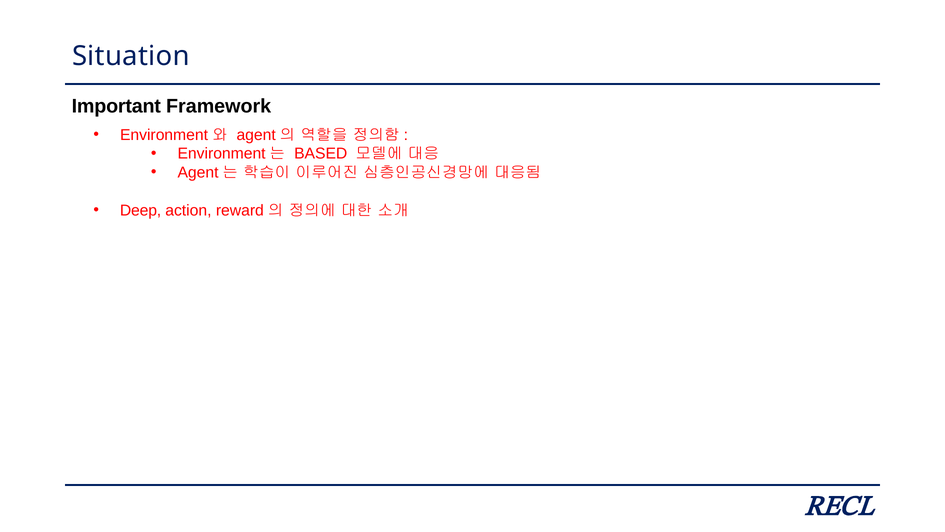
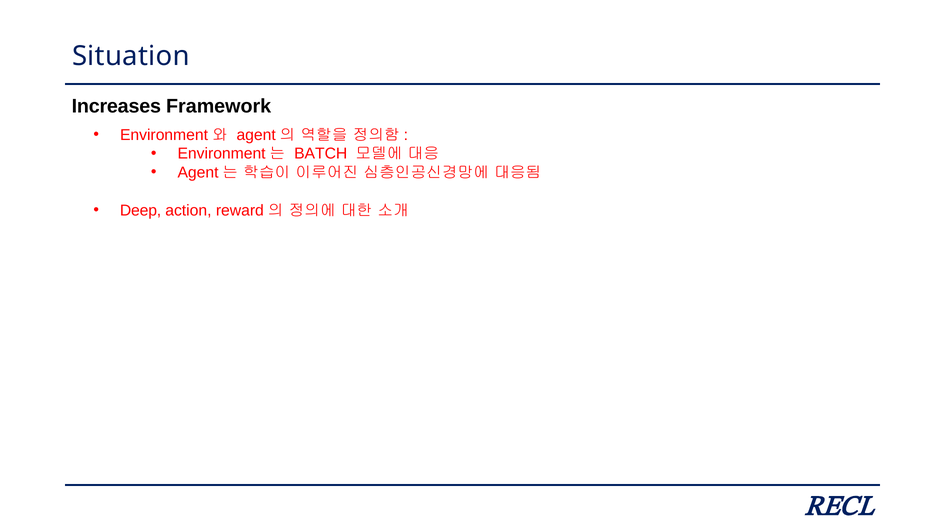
Important: Important -> Increases (116, 106)
BASED: BASED -> BATCH (321, 154)
